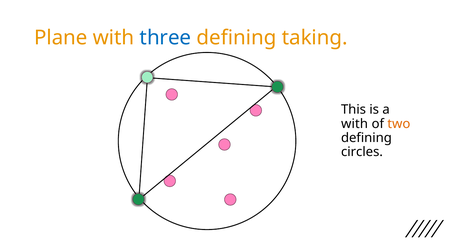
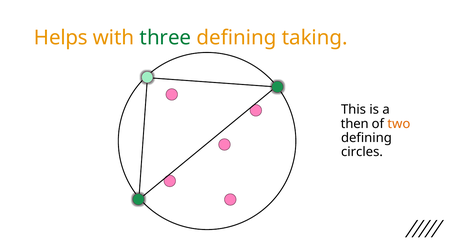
Plane: Plane -> Helps (61, 38)
three colour: blue -> green (165, 38)
with: with -> then (355, 124)
